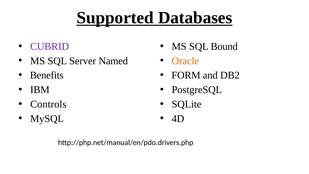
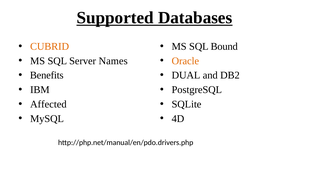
CUBRID colour: purple -> orange (50, 46)
Named: Named -> Names (113, 61)
FORM: FORM -> DUAL (186, 75)
Controls: Controls -> Affected (48, 104)
